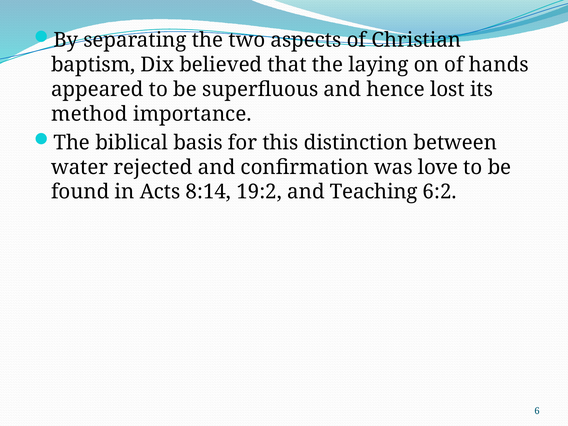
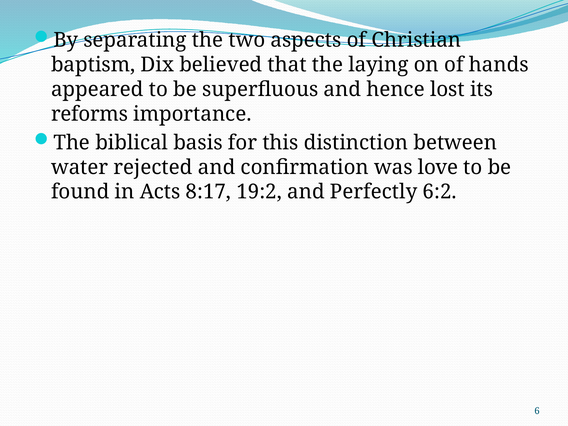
method: method -> reforms (90, 114)
8:14: 8:14 -> 8:17 (208, 192)
Teaching: Teaching -> Perfectly (374, 192)
